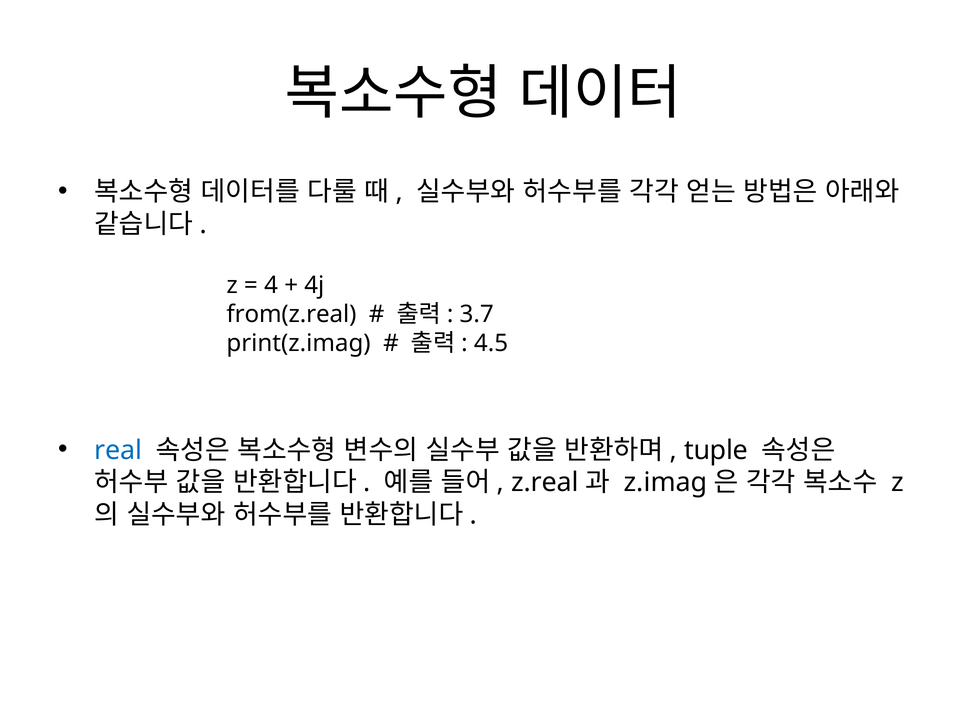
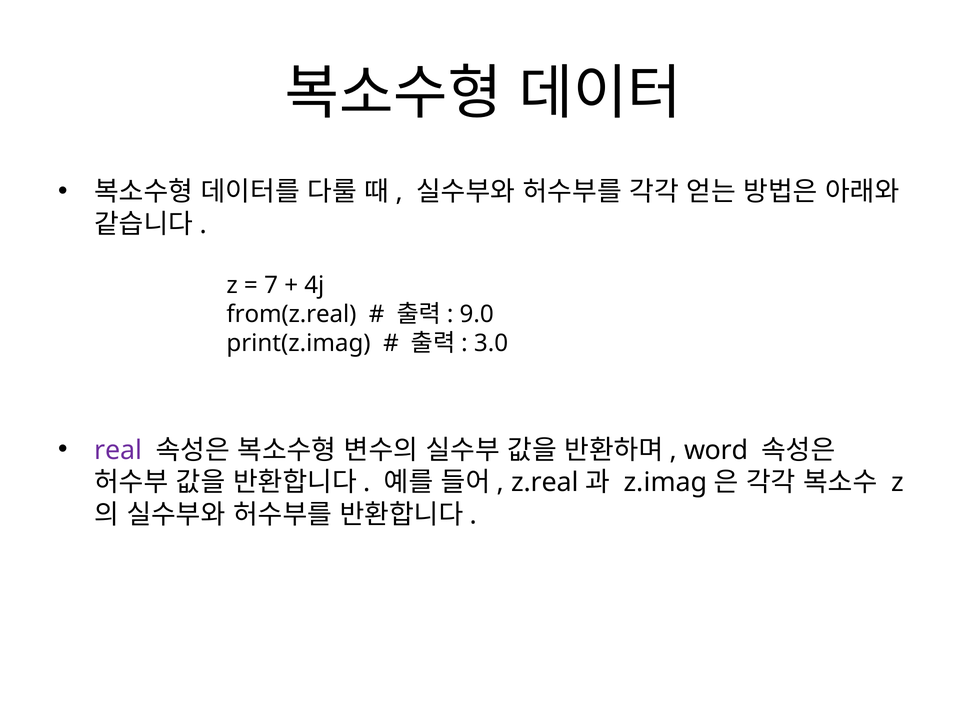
4: 4 -> 7 (271, 286)
3.7: 3.7 -> 9.0 (477, 315)
4.5: 4.5 -> 3.0 (491, 344)
real colour: blue -> purple (118, 450)
tuple: tuple -> word (716, 450)
